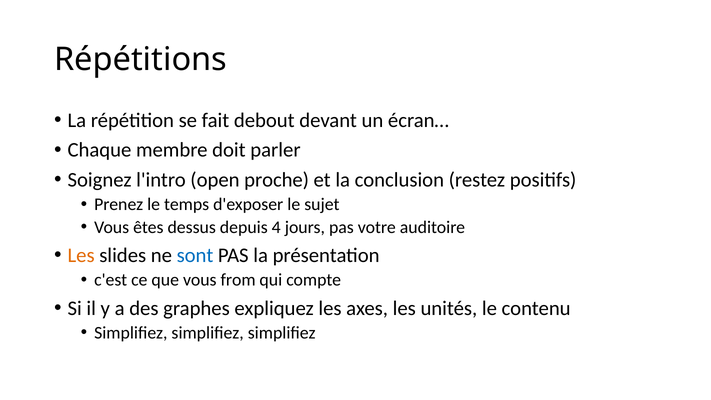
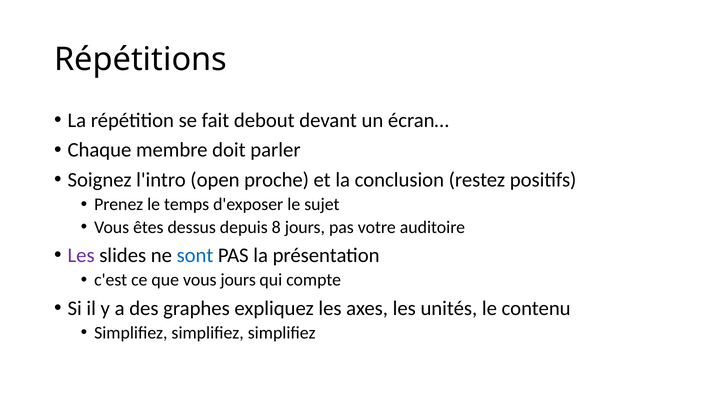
4: 4 -> 8 (276, 227)
Les colour: orange -> purple (81, 255)
vous from: from -> jours (238, 280)
